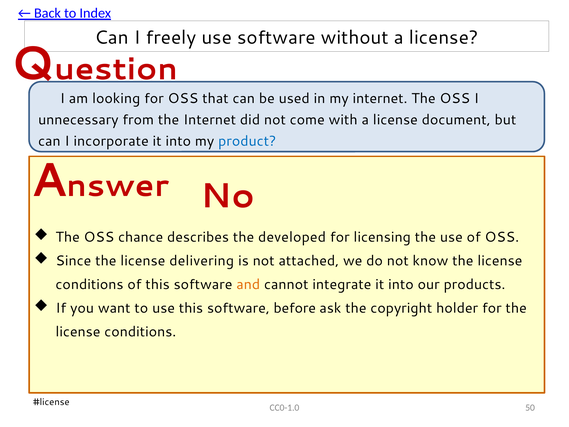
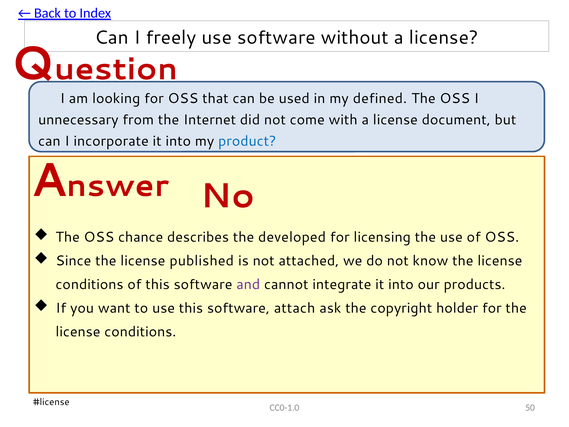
my internet: internet -> defined (380, 98)
delivering: delivering -> published (202, 261)
and colour: orange -> purple (248, 284)
before: before -> attach (295, 308)
